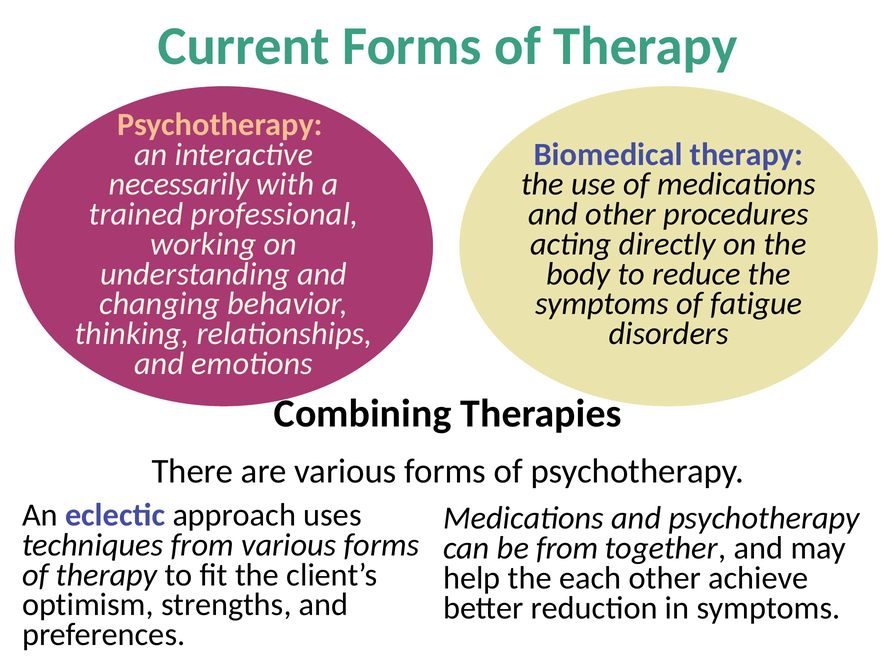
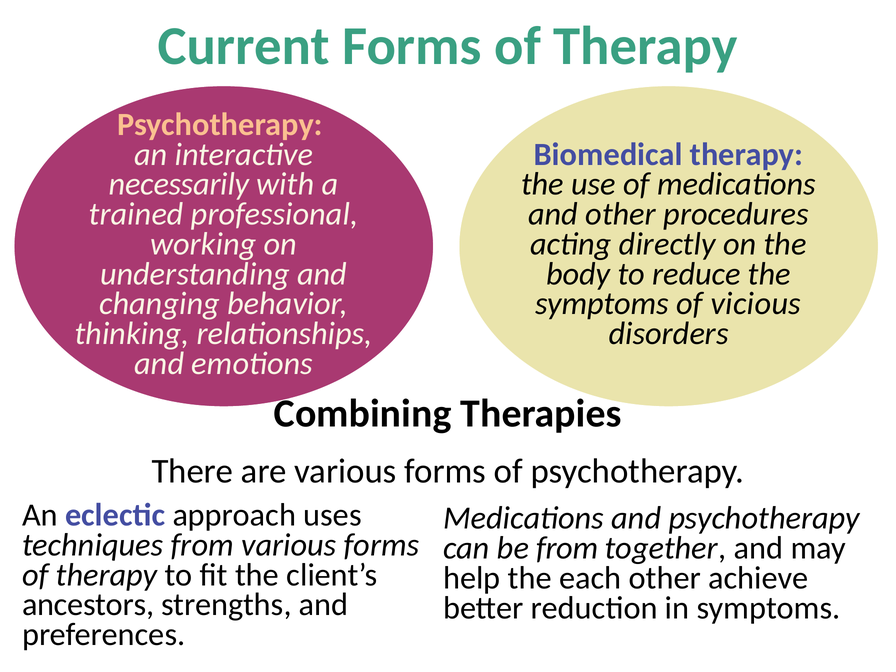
fatigue: fatigue -> vicious (756, 304)
optimism: optimism -> ancestors (88, 605)
